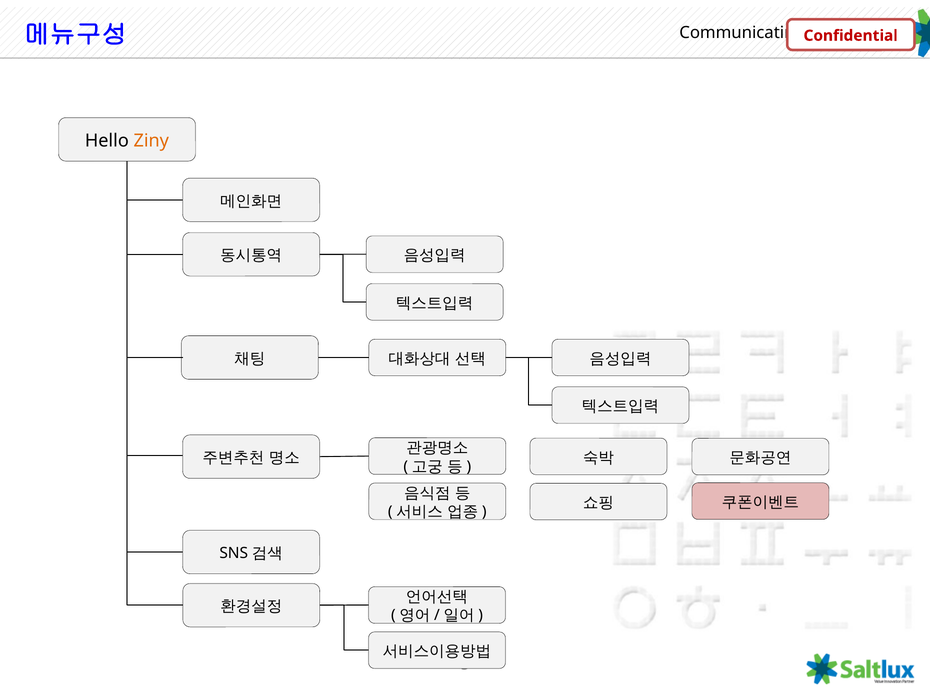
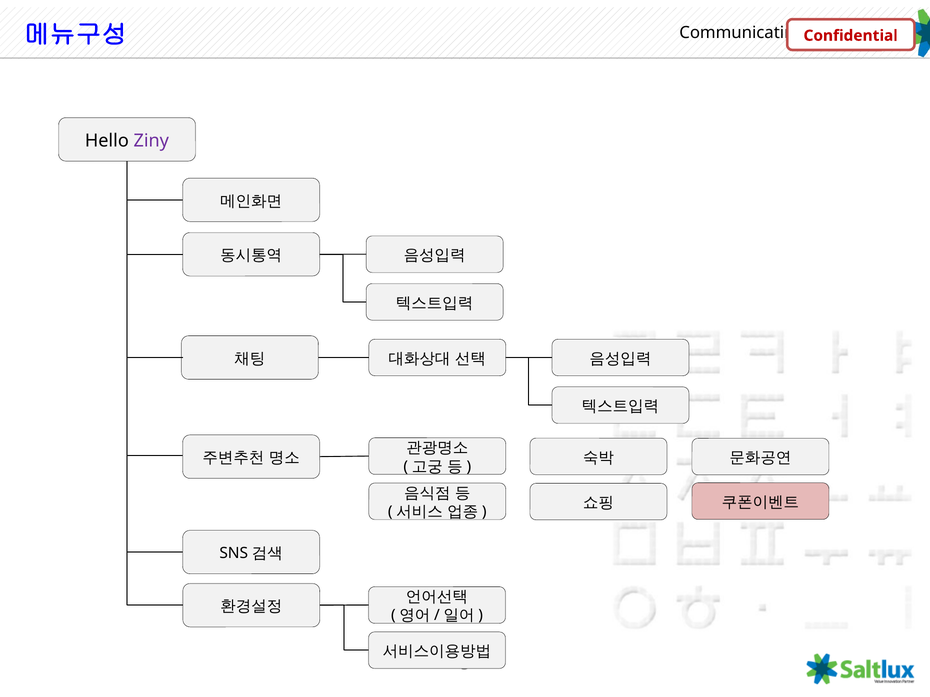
Ziny colour: orange -> purple (151, 141)
